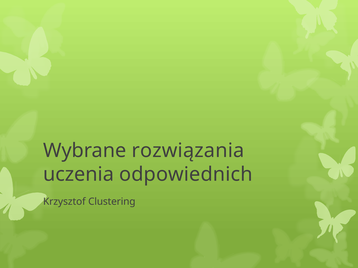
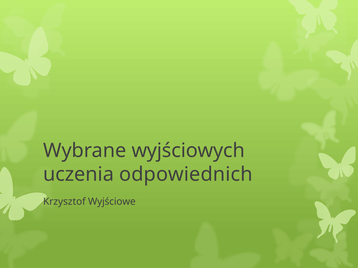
rozwiązania: rozwiązania -> wyjściowych (188, 151)
Clustering: Clustering -> Wyjściowe (112, 202)
